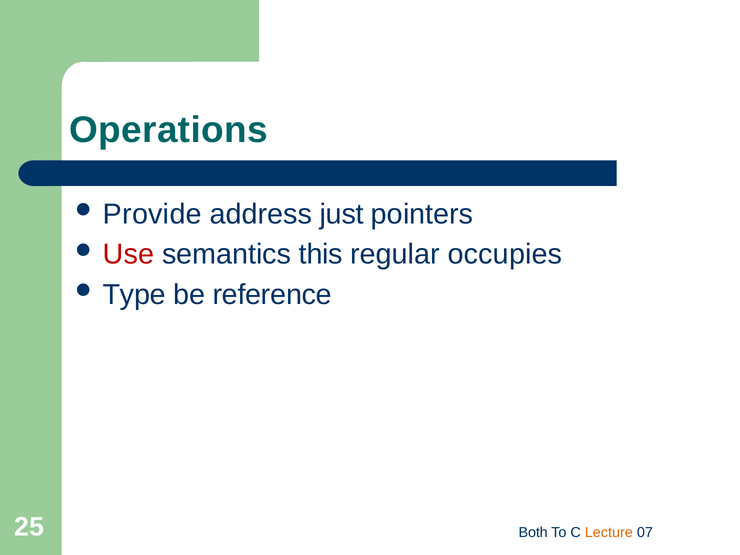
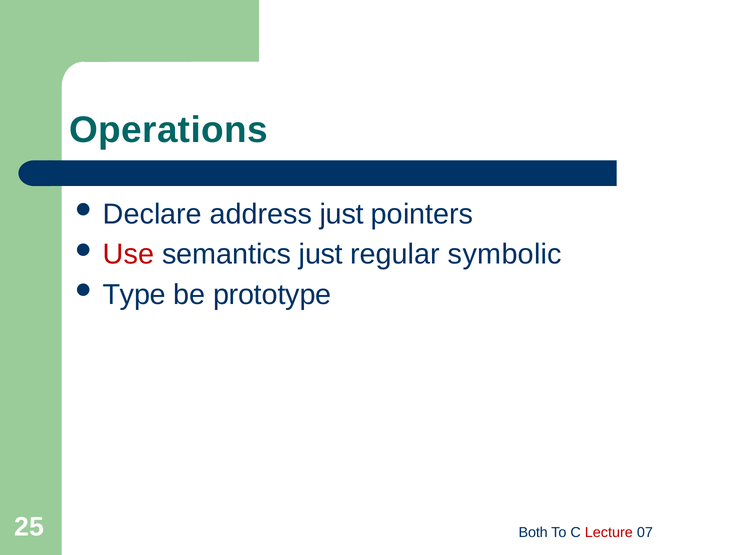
Provide: Provide -> Declare (152, 214)
semantics this: this -> just (321, 254)
occupies: occupies -> symbolic (505, 254)
reference: reference -> prototype (272, 295)
Lecture colour: orange -> red (609, 533)
